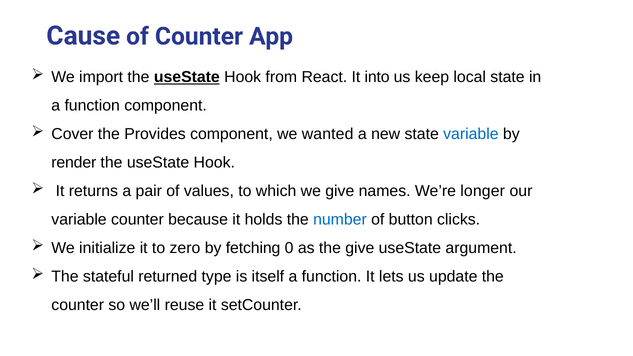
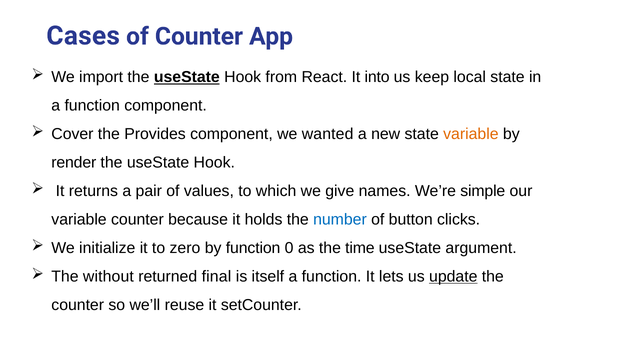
Cause: Cause -> Cases (83, 36)
variable colour: blue -> orange (471, 134)
longer: longer -> simple (483, 191)
by fetching: fetching -> function (253, 248)
the give: give -> time (360, 248)
stateful: stateful -> without (108, 276)
type: type -> final (216, 276)
update underline: none -> present (453, 276)
